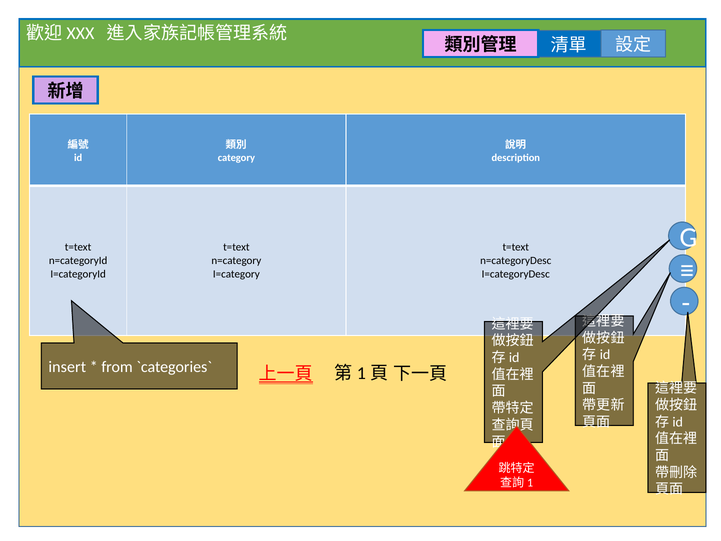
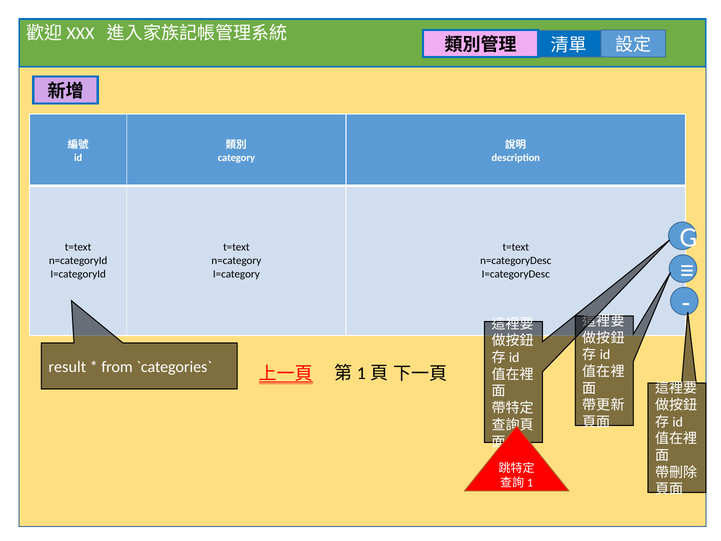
insert: insert -> result (67, 367)
